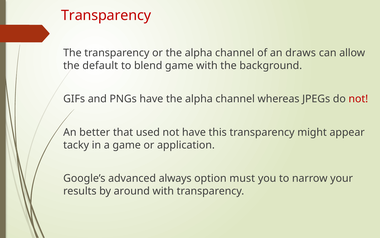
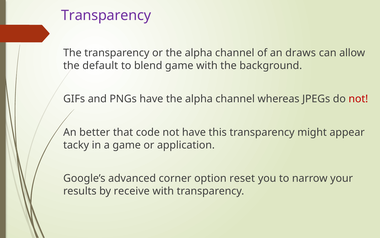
Transparency colour: red -> purple (106, 15)
used: used -> code (148, 132)
always: always -> corner (175, 178)
must: must -> reset (242, 178)
around: around -> receive (132, 191)
